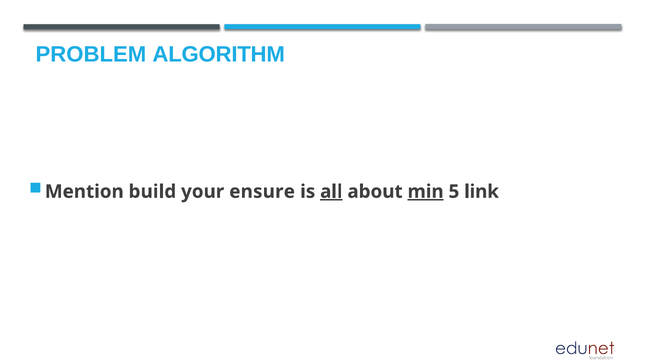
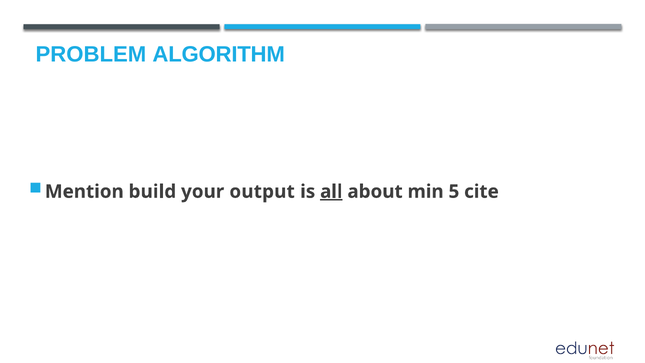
ensure: ensure -> output (262, 191)
min underline: present -> none (426, 191)
link: link -> cite (481, 191)
